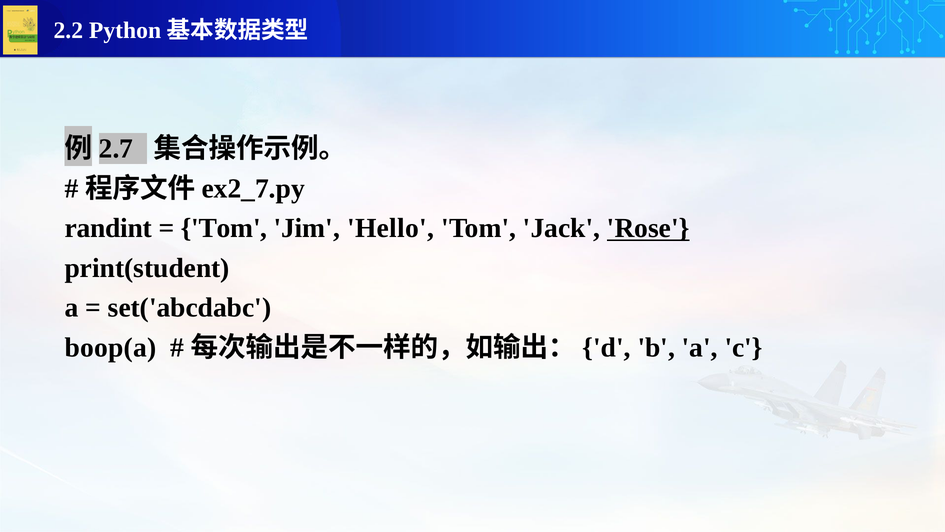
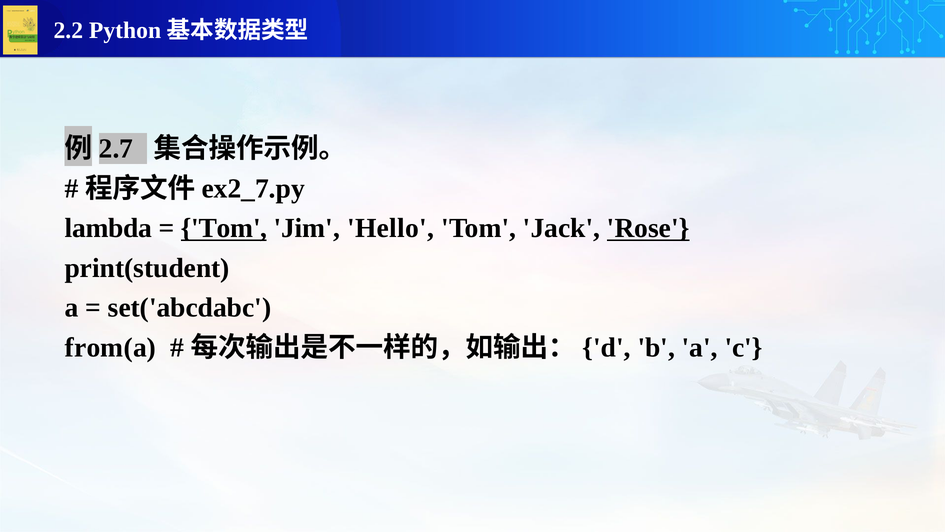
randint: randint -> lambda (108, 228)
Tom underline: none -> present (224, 228)
boop(a: boop(a -> from(a (110, 347)
